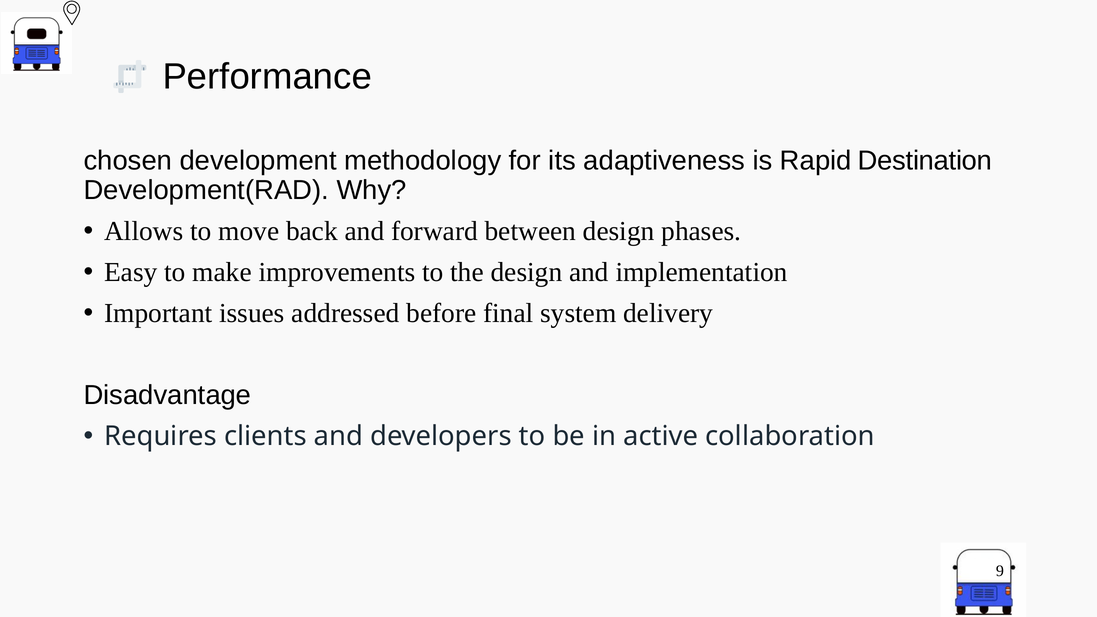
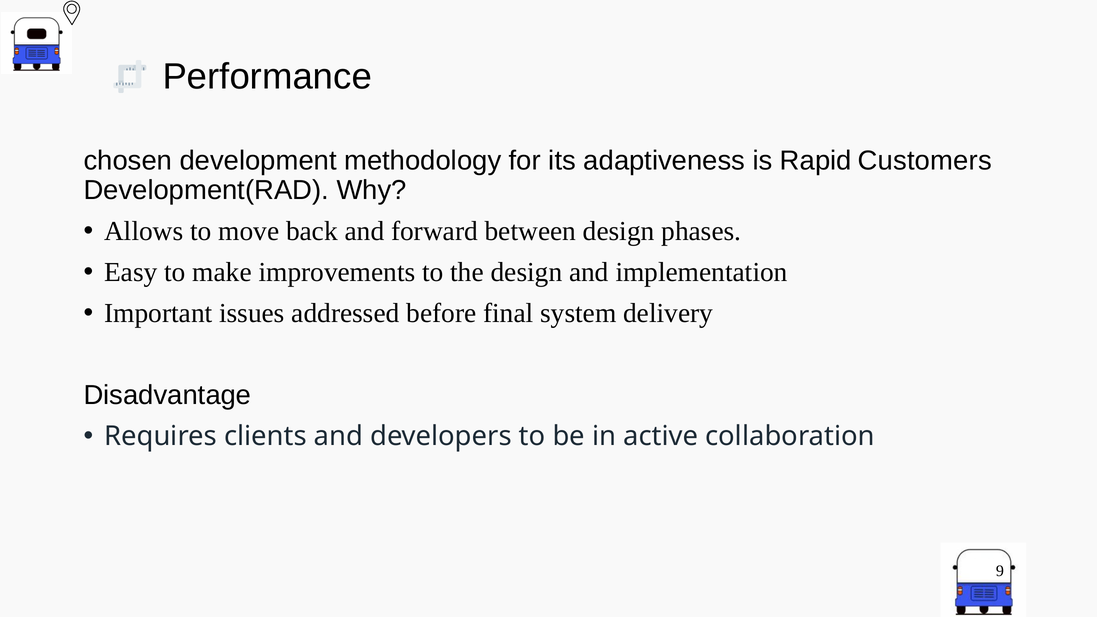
Destination: Destination -> Customers (925, 161)
